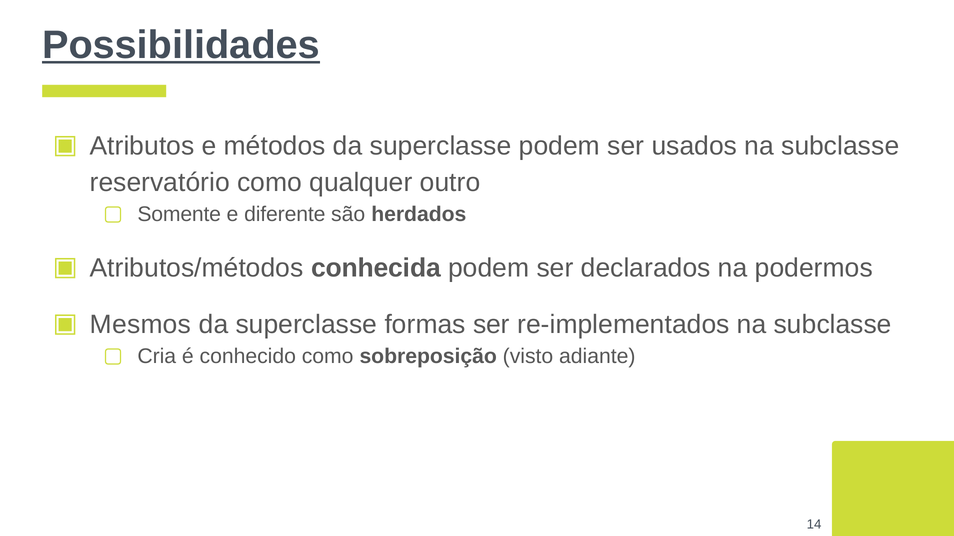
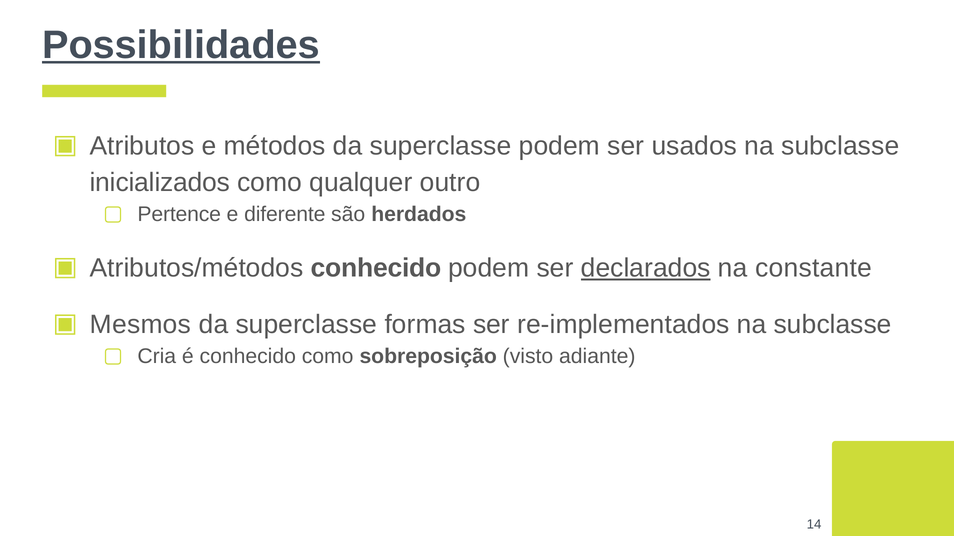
reservatório: reservatório -> inicializados (160, 183)
Somente: Somente -> Pertence (179, 215)
Atributos/métodos conhecida: conhecida -> conhecido (376, 268)
declarados underline: none -> present (646, 268)
podermos: podermos -> constante (814, 268)
